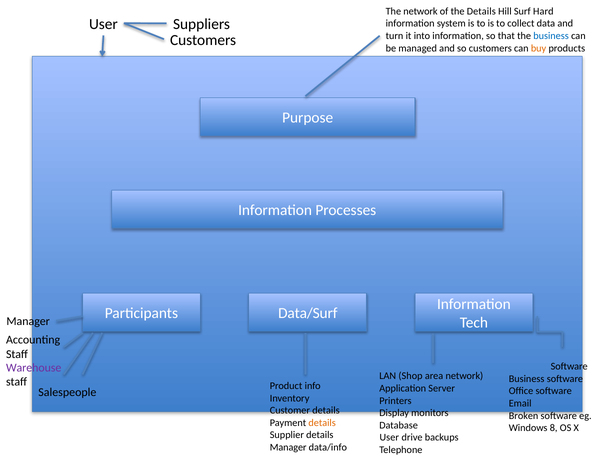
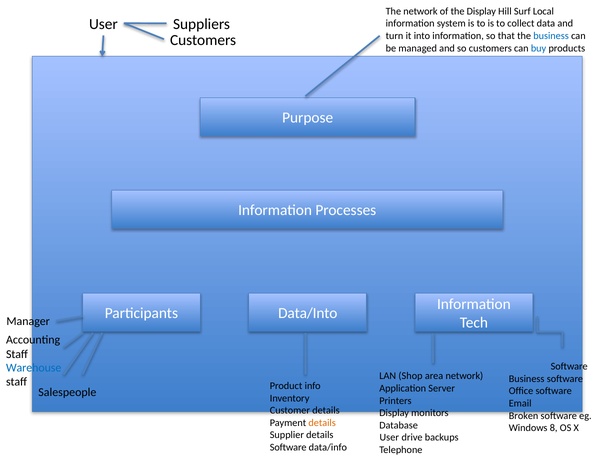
the Details: Details -> Display (481, 11)
Hard: Hard -> Local (543, 11)
buy colour: orange -> blue (539, 48)
Data/Surf: Data/Surf -> Data/Into (308, 313)
Warehouse colour: purple -> blue (34, 367)
Manager: Manager -> Software (288, 447)
